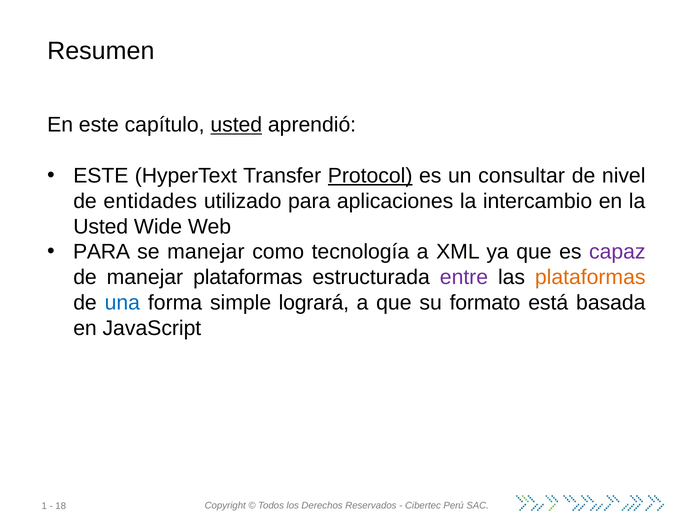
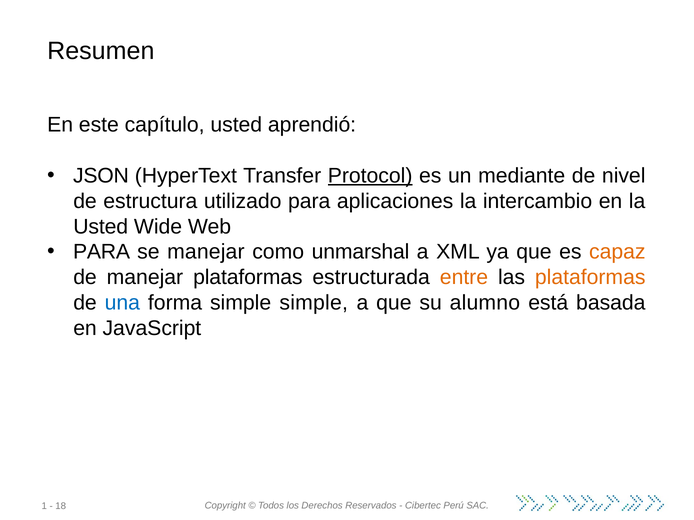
usted underline: present -> none (236, 125)
ESTE: ESTE -> JSON (101, 176)
consultar: consultar -> mediante (522, 176)
entidades: entidades -> estructura (150, 201)
tecnología: tecnología -> unmarshal (361, 252)
capaz colour: purple -> orange (617, 252)
entre colour: purple -> orange (464, 278)
simple logrará: logrará -> simple (314, 303)
formato: formato -> alumno (485, 303)
